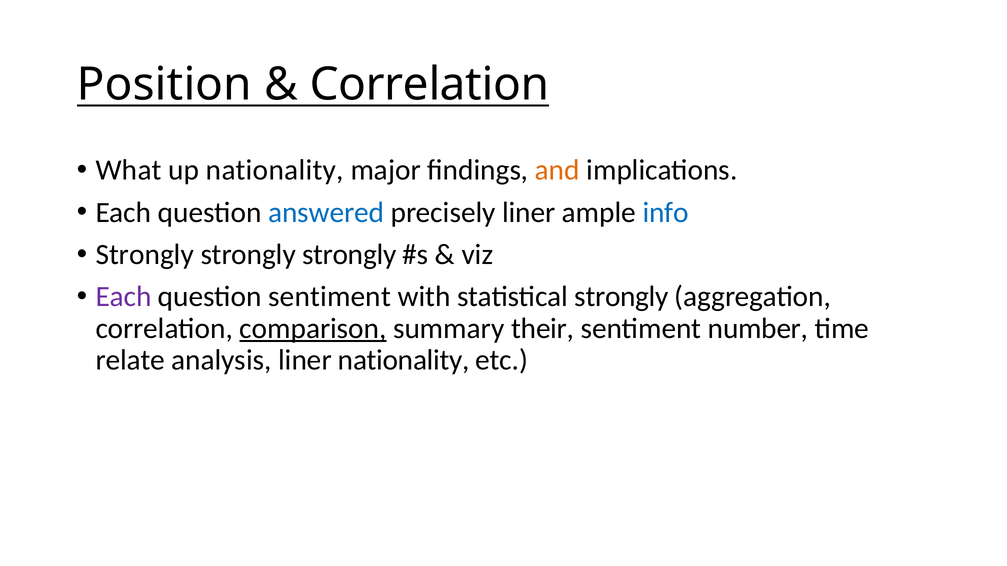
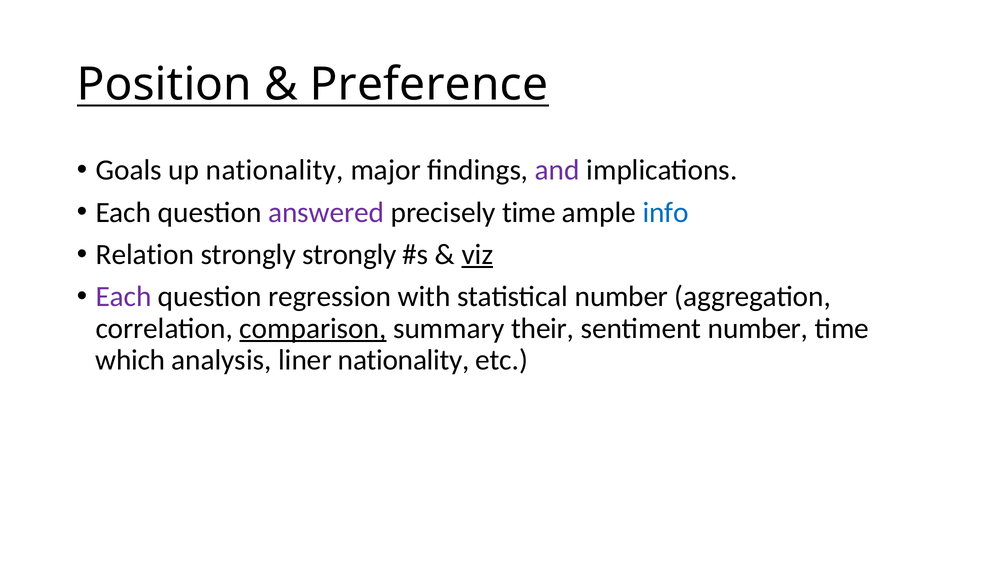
Correlation: Correlation -> Preference (429, 85)
What: What -> Goals (129, 170)
and colour: orange -> purple (557, 170)
answered colour: blue -> purple (326, 212)
precisely liner: liner -> time (529, 212)
Strongly: Strongly -> Relation (145, 255)
viz underline: none -> present (477, 255)
question sentiment: sentiment -> regression (330, 297)
statistical strongly: strongly -> number (621, 297)
relate: relate -> which (130, 360)
